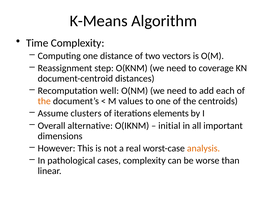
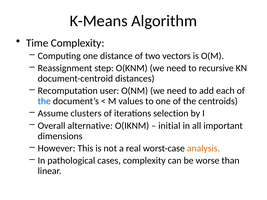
coverage: coverage -> recursive (216, 68)
well: well -> user (109, 91)
the colour: orange -> blue (44, 101)
elements: elements -> selection (171, 114)
